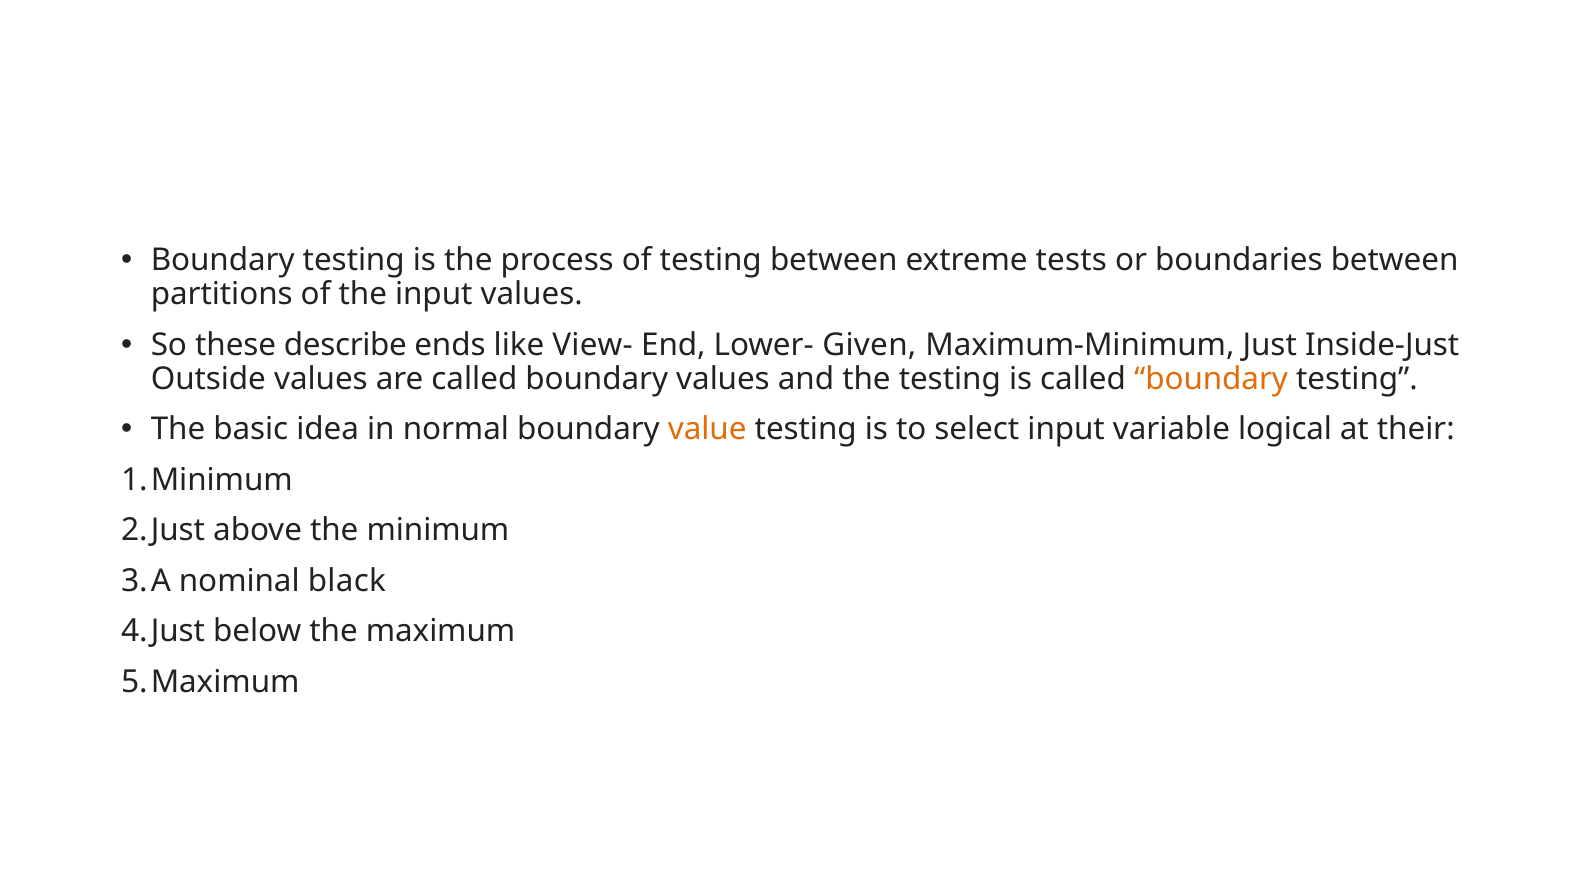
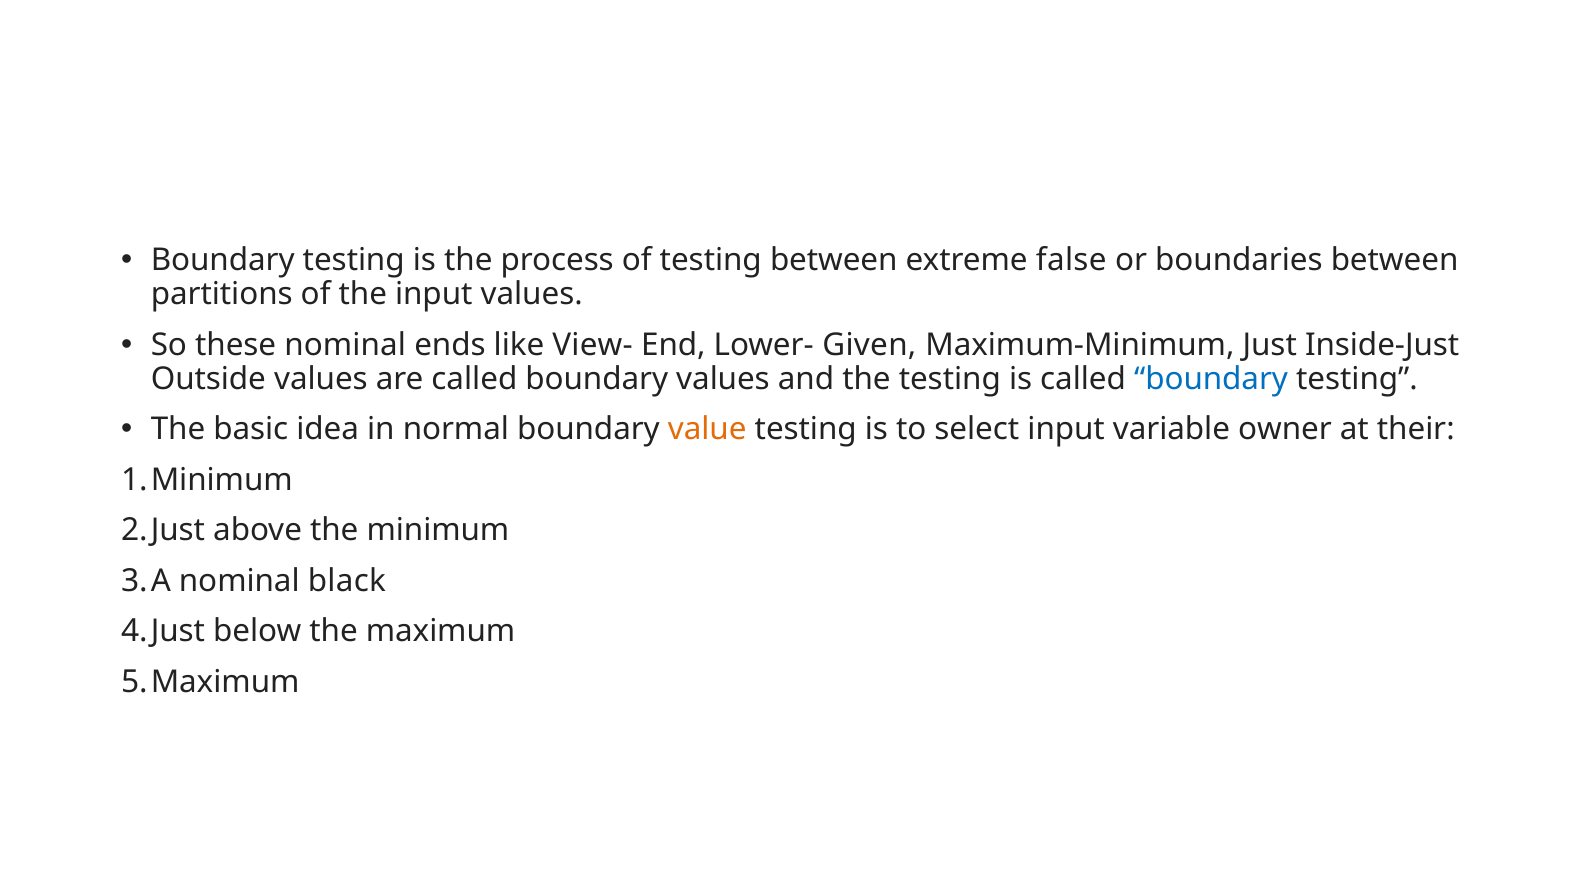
tests: tests -> false (1071, 261)
these describe: describe -> nominal (345, 345)
boundary colour: orange -> blue (1211, 379)
logical: logical -> owner (1285, 429)
